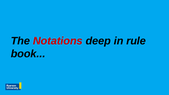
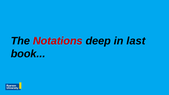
rule: rule -> last (136, 41)
